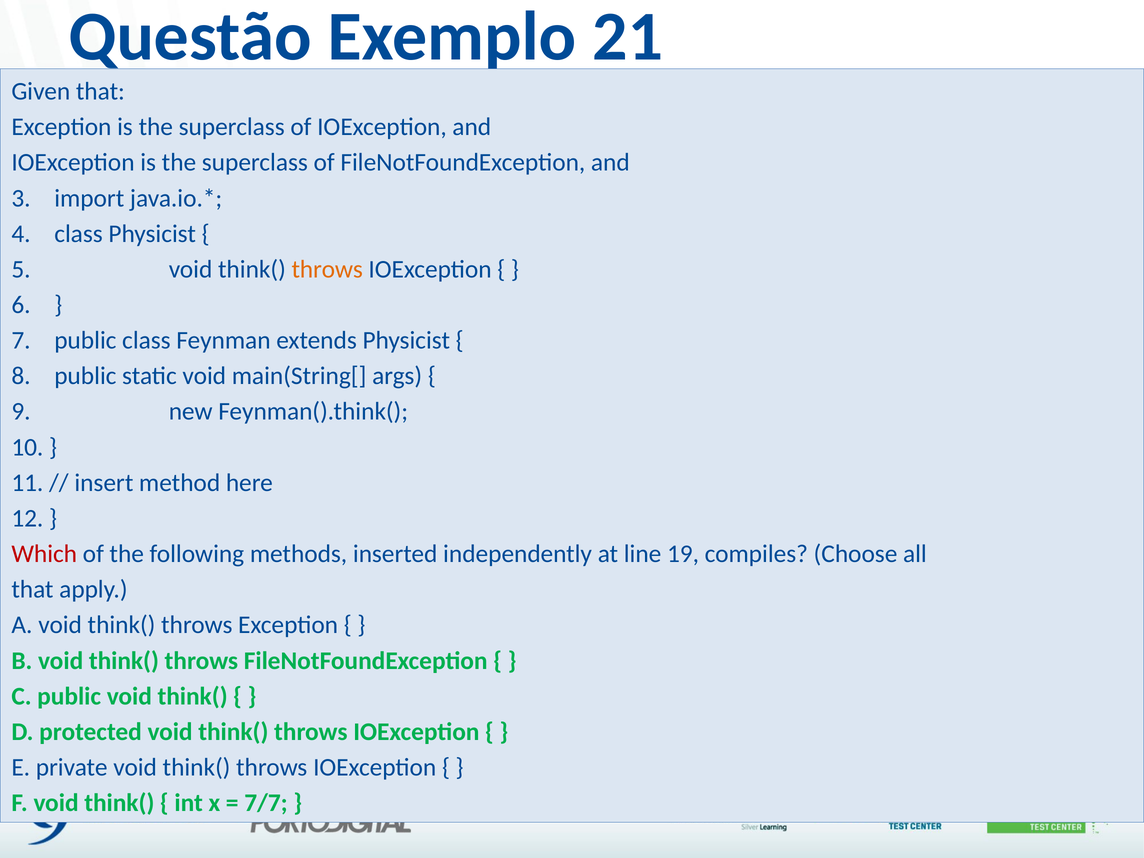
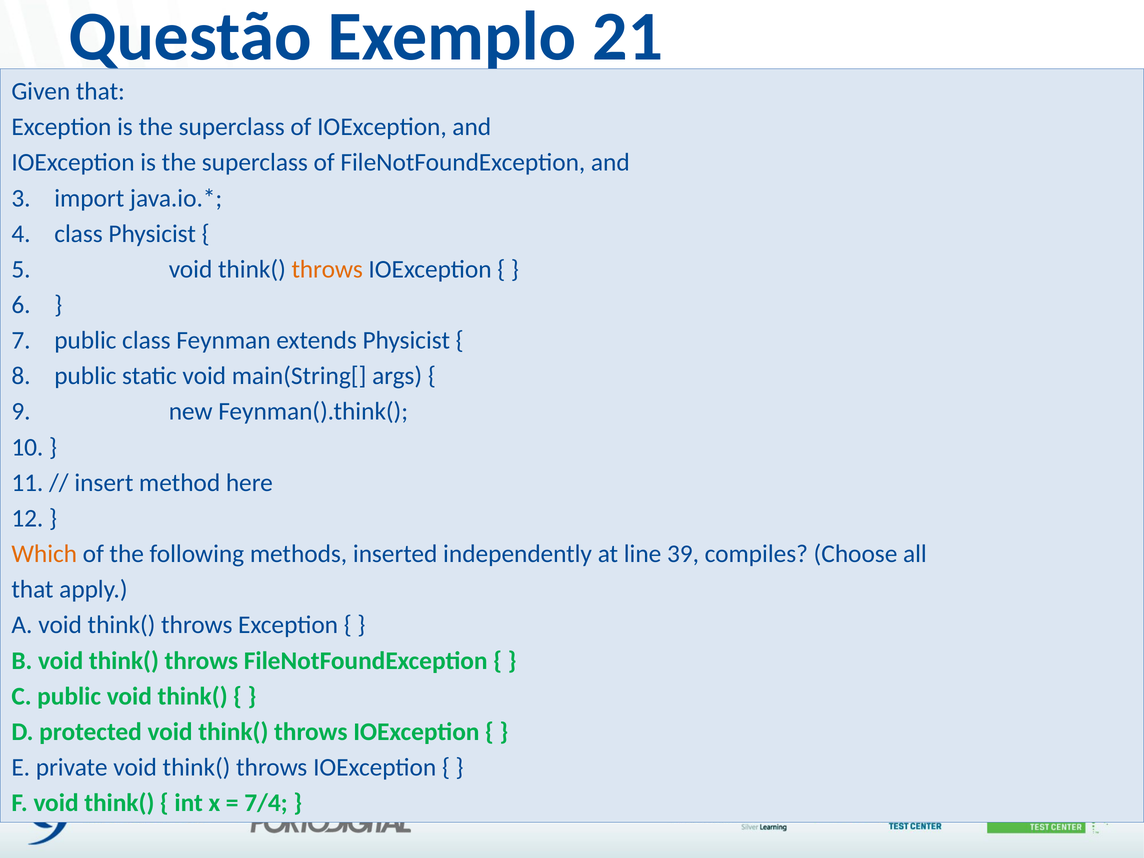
Which colour: red -> orange (44, 554)
19: 19 -> 39 (683, 554)
7/7: 7/7 -> 7/4 (266, 803)
